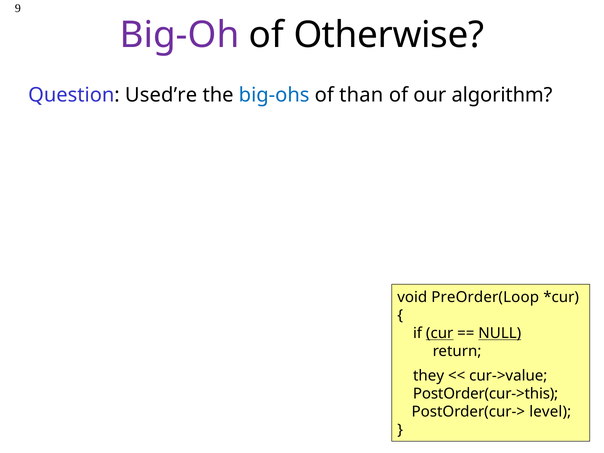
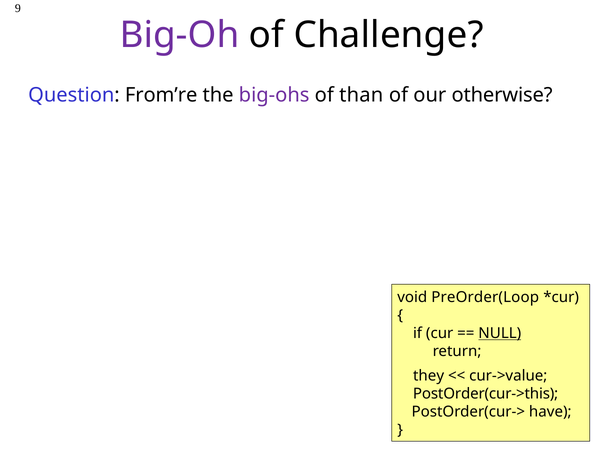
Otherwise: Otherwise -> Challenge (389, 35)
Used’re: Used’re -> From’re (161, 95)
big-ohs colour: blue -> purple (274, 95)
algorithm: algorithm -> otherwise (502, 95)
cur underline: present -> none (440, 333)
level: level -> have (550, 412)
